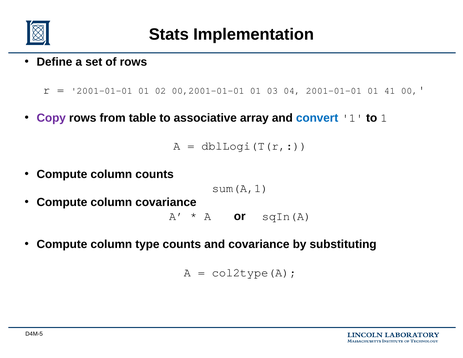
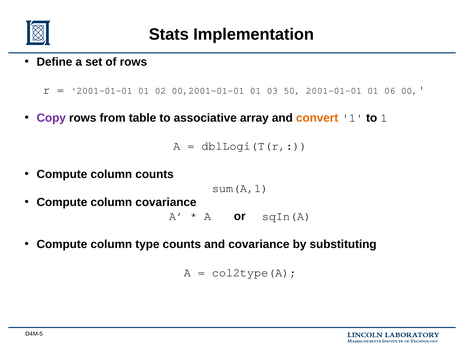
04: 04 -> 50 (292, 91)
41: 41 -> 06 (390, 91)
convert colour: blue -> orange (317, 118)
